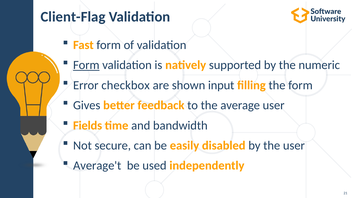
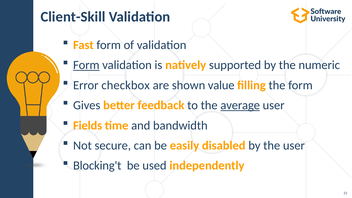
Client-Flag: Client-Flag -> Client-Skill (73, 17)
input: input -> value (221, 85)
average underline: none -> present (240, 105)
Average't: Average't -> Blocking't (97, 166)
